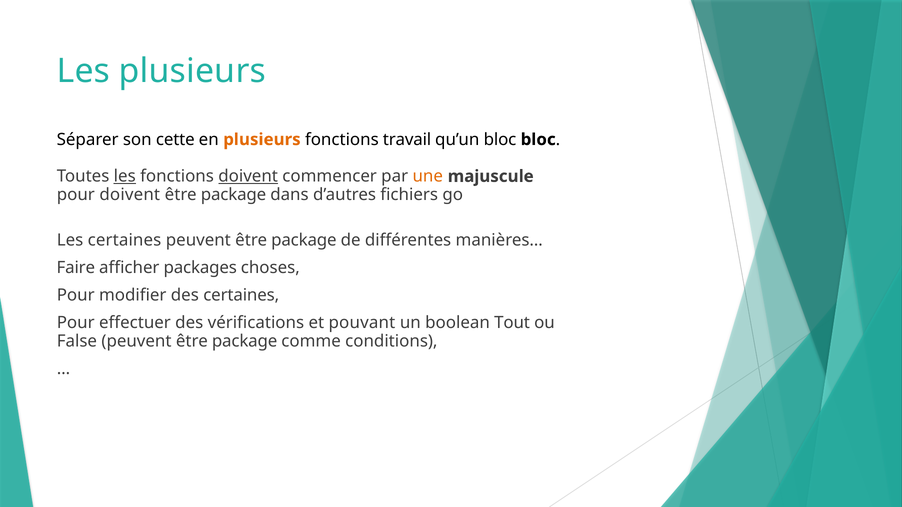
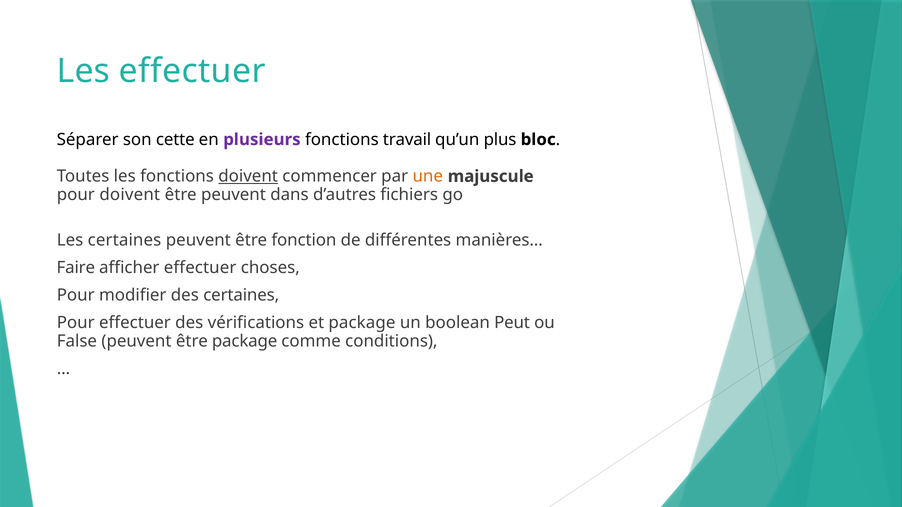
Les plusieurs: plusieurs -> effectuer (192, 71)
plusieurs colour: orange -> purple (262, 140)
qu’un bloc: bloc -> plus (500, 140)
les underline: present -> none (125, 176)
package: package -> peuvent (233, 195)
package: package -> fonction (304, 240)
afficher packages: packages -> effectuer (200, 268)
et pouvant: pouvant -> package (362, 323)
Tout: Tout -> Peut (512, 323)
